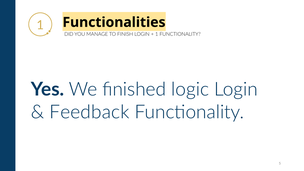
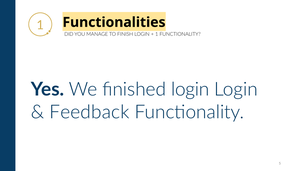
finished logic: logic -> login (190, 89)
